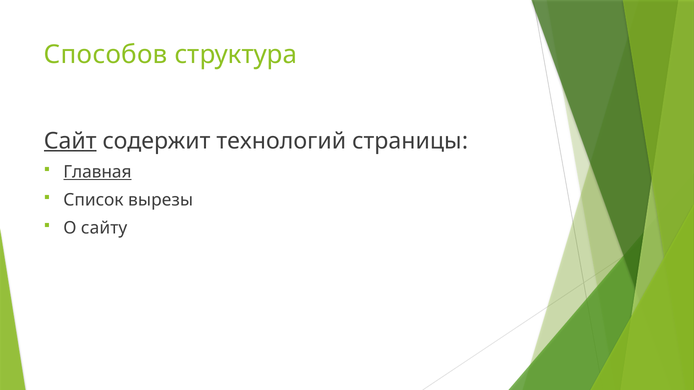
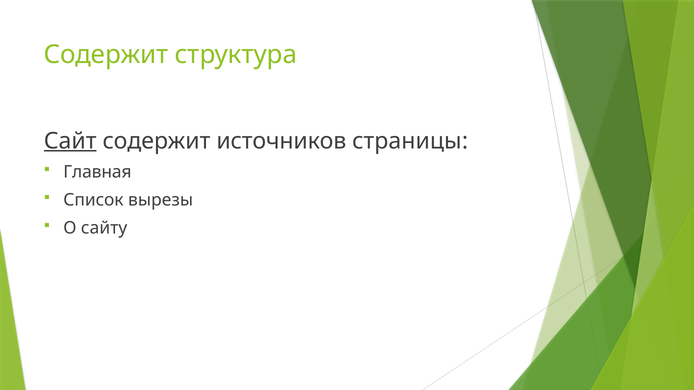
Способов: Способов -> Содержит (106, 55)
технологий: технологий -> источников (281, 141)
Главная underline: present -> none (97, 172)
